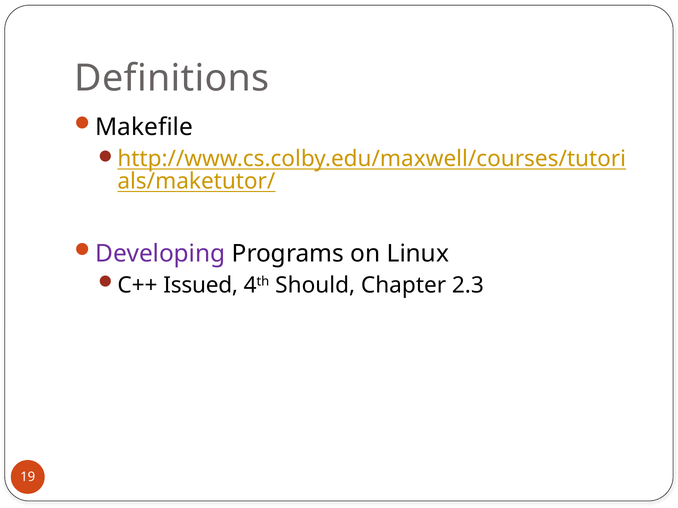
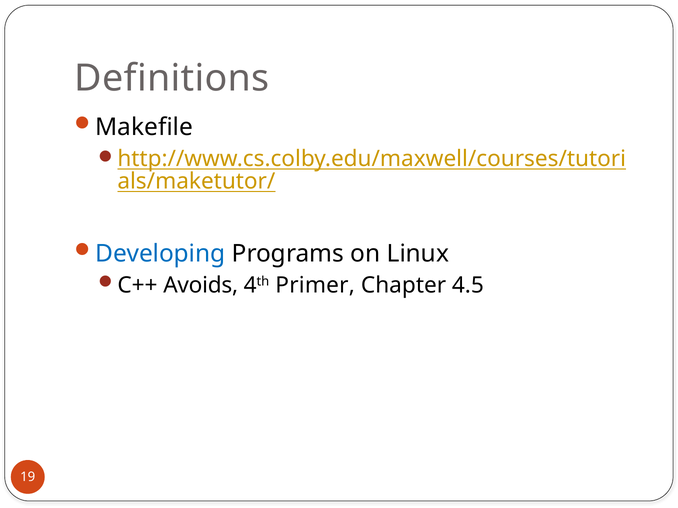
Developing colour: purple -> blue (160, 254)
Issued: Issued -> Avoids (201, 285)
Should: Should -> Primer (315, 285)
2.3: 2.3 -> 4.5 (468, 285)
